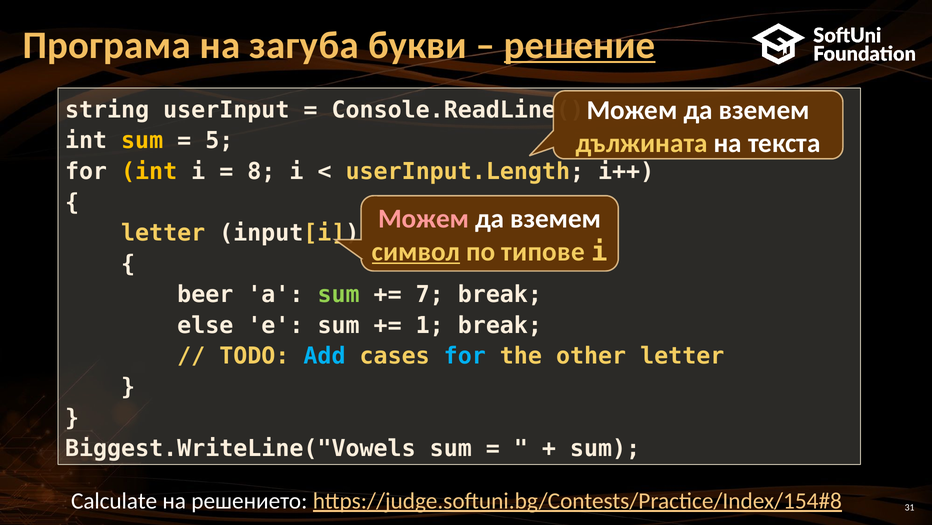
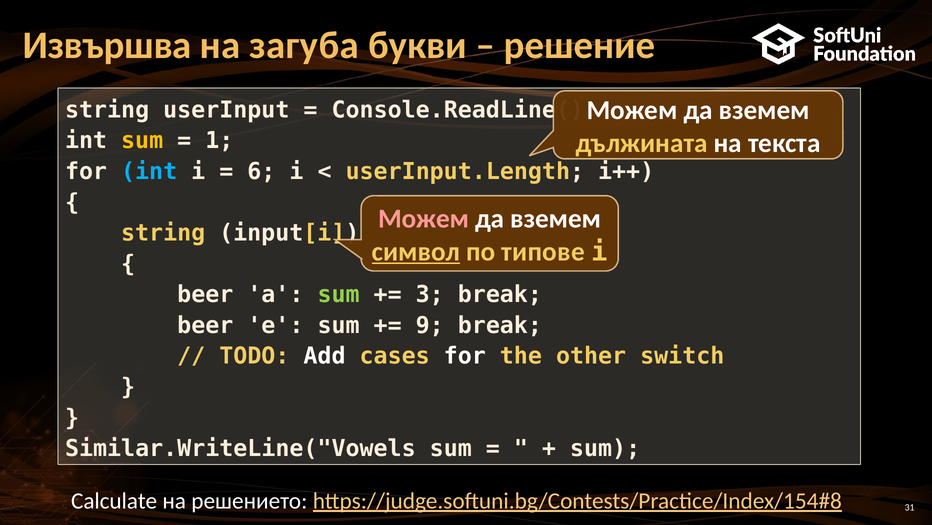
Програма: Програма -> Извършва (107, 45)
решение underline: present -> none (580, 45)
5: 5 -> 1 (219, 141)
int colour: yellow -> light blue (149, 171)
8: 8 -> 6 (261, 171)
letter: letter -> string (163, 233)
7: 7 -> 3 (430, 294)
else: else -> beer (205, 325)
1: 1 -> 9 (430, 325)
Add colour: light blue -> white (325, 356)
for colour: light blue -> white (465, 356)
other letter: letter -> switch (682, 356)
Biggest.WriteLine("Vowels: Biggest.WriteLine("Vowels -> Similar.WriteLine("Vowels (240, 448)
